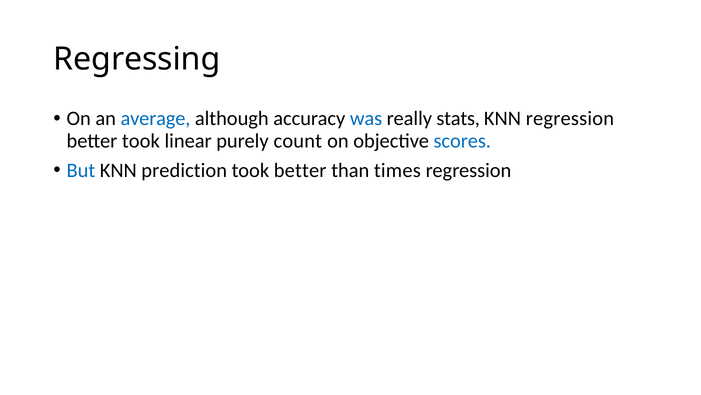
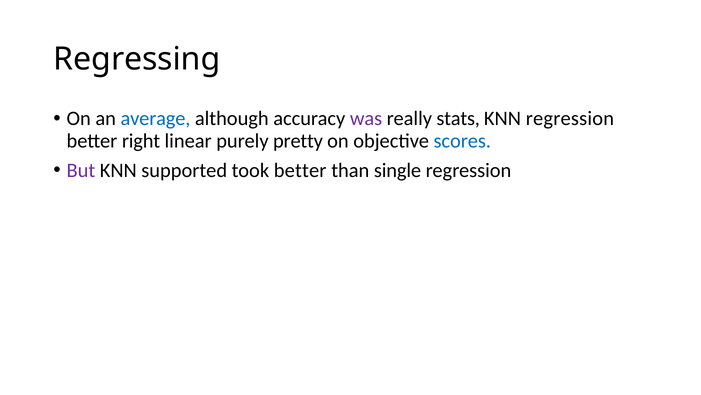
was colour: blue -> purple (366, 119)
better took: took -> right (141, 141)
count: count -> pretty (298, 141)
But colour: blue -> purple (81, 170)
prediction: prediction -> supported (184, 170)
times: times -> single (398, 170)
